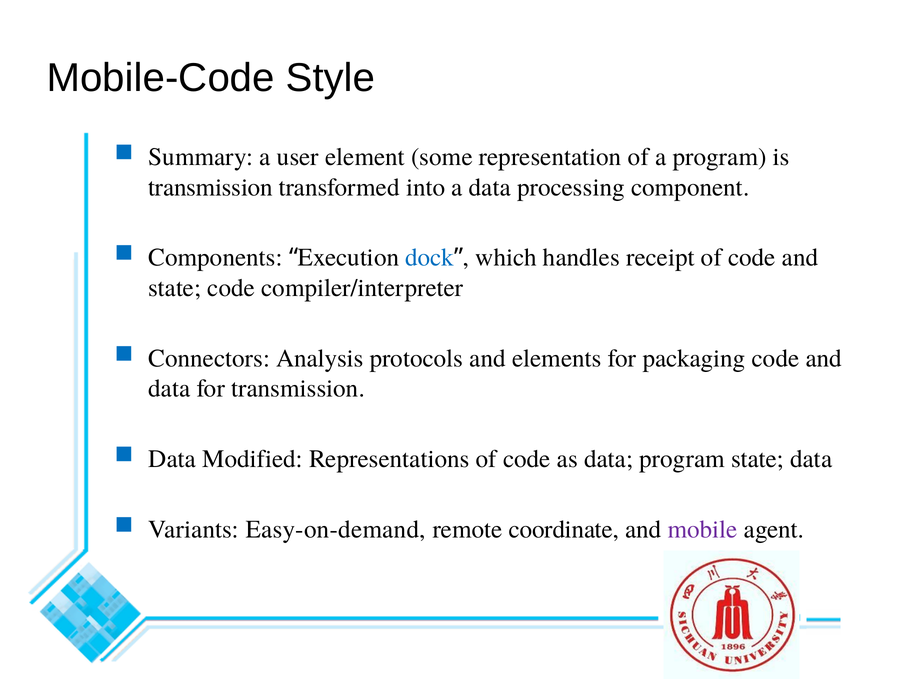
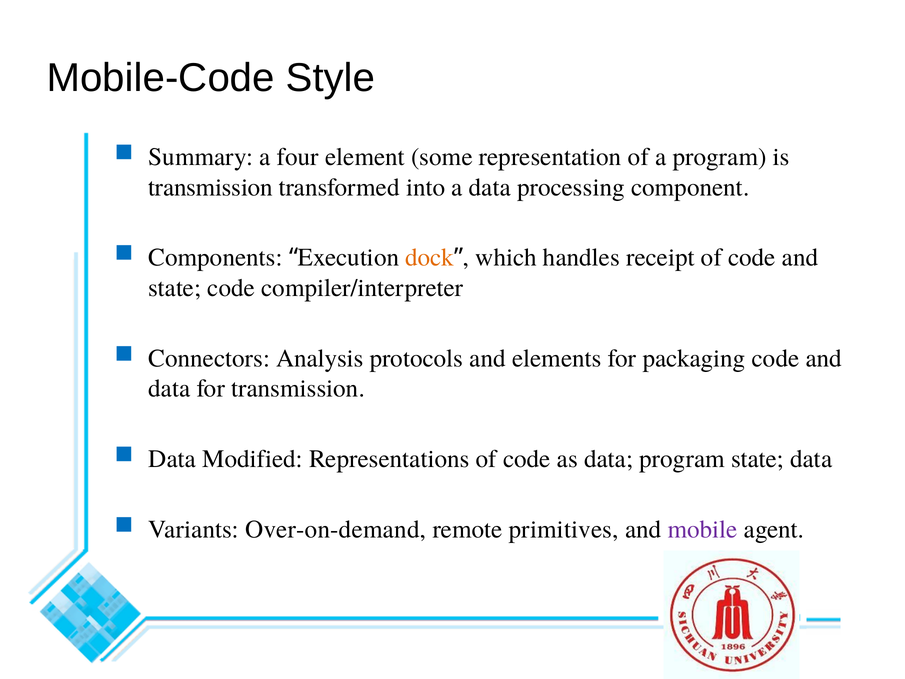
user: user -> four (298, 157)
dock colour: blue -> orange (430, 258)
Easy-on-demand: Easy-on-demand -> Over-on-demand (336, 529)
coordinate: coordinate -> primitives (564, 529)
